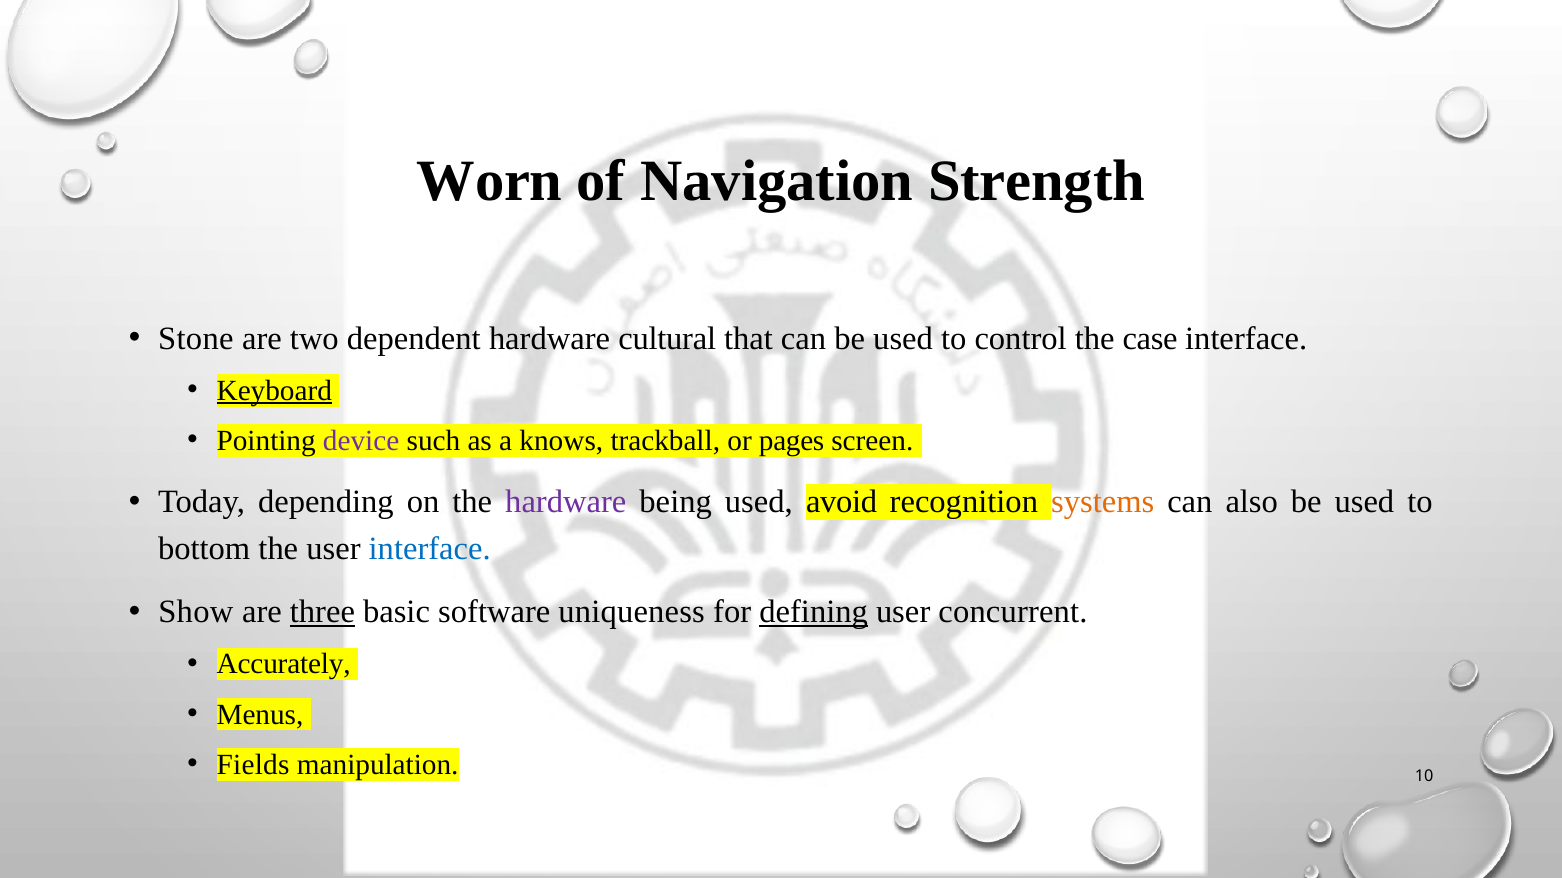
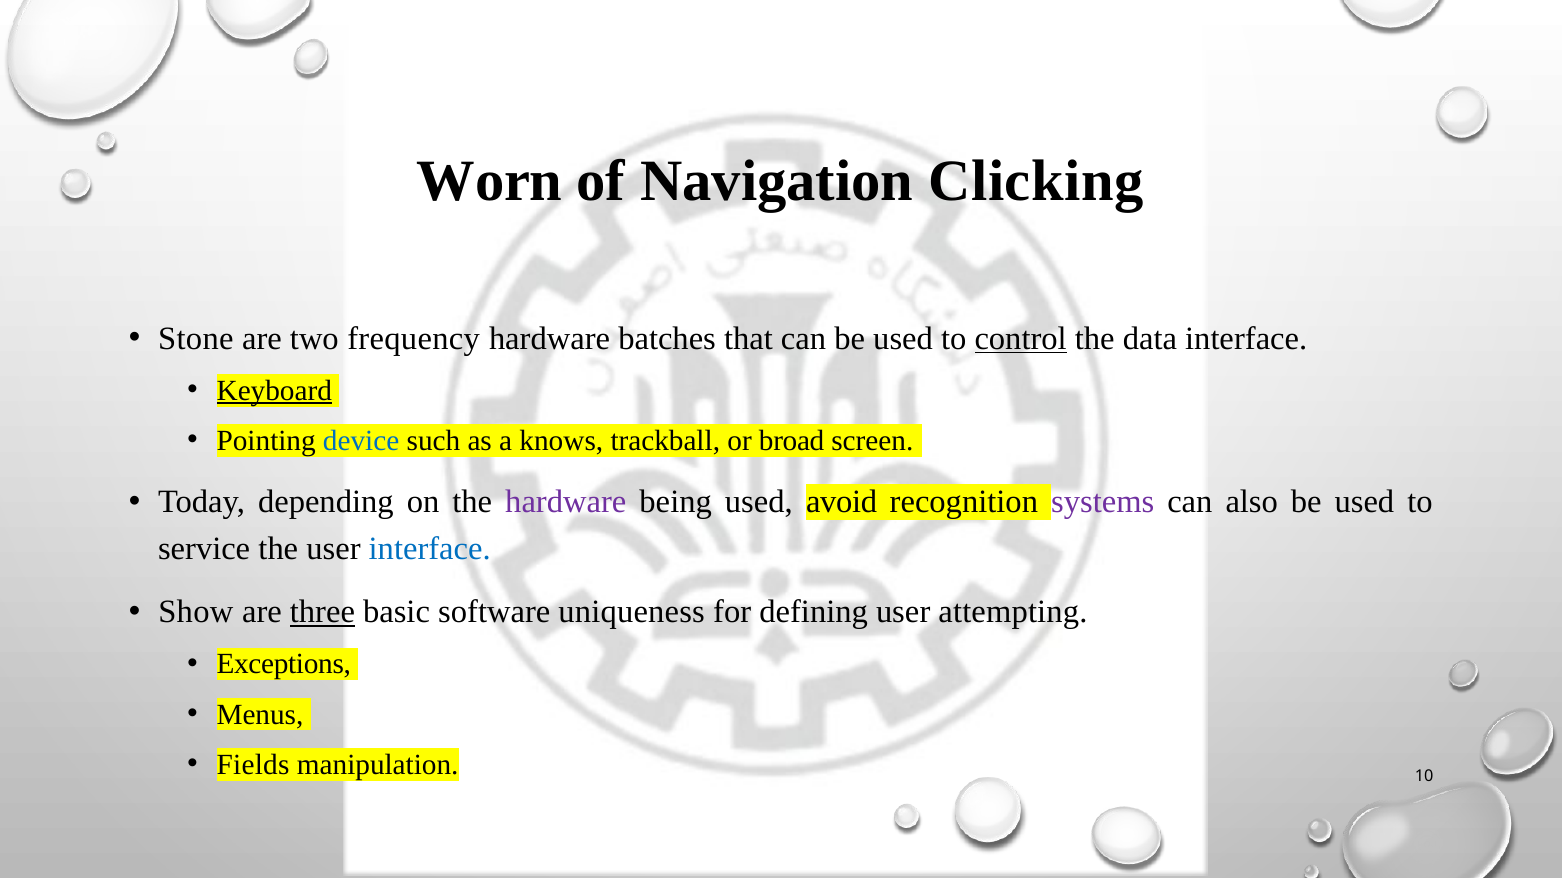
Strength: Strength -> Clicking (1036, 181)
dependent: dependent -> frequency (414, 339)
cultural: cultural -> batches (667, 339)
control underline: none -> present (1021, 339)
case: case -> data (1150, 339)
device colour: purple -> blue (361, 441)
pages: pages -> broad (792, 441)
systems colour: orange -> purple (1103, 502)
bottom: bottom -> service (204, 549)
defining underline: present -> none (814, 613)
concurrent: concurrent -> attempting (1013, 613)
Accurately: Accurately -> Exceptions (284, 665)
